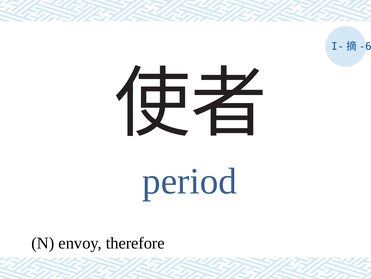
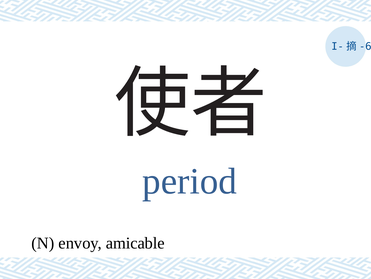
therefore: therefore -> amicable (135, 243)
